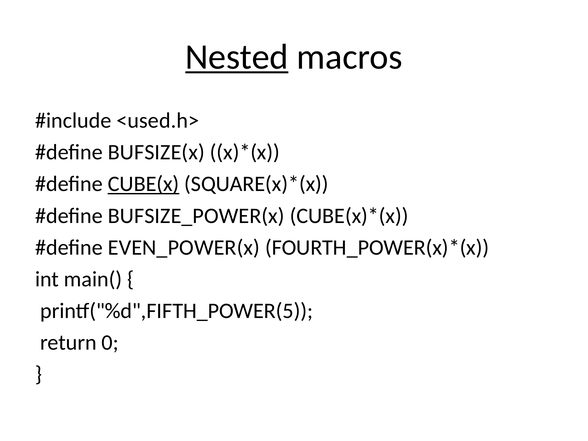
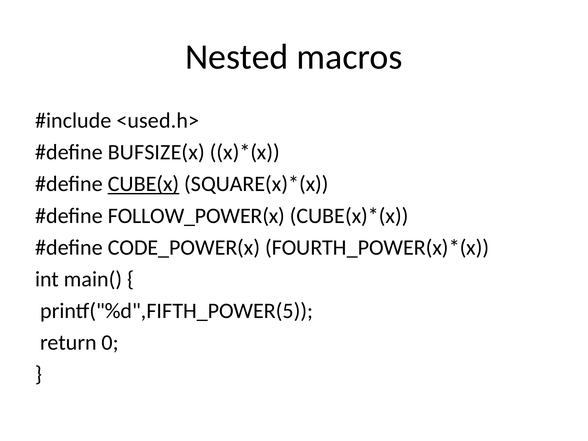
Nested underline: present -> none (237, 57)
BUFSIZE_POWER(x: BUFSIZE_POWER(x -> FOLLOW_POWER(x (196, 216)
EVEN_POWER(x: EVEN_POWER(x -> CODE_POWER(x (184, 247)
